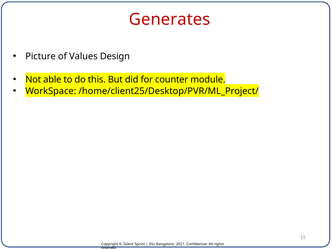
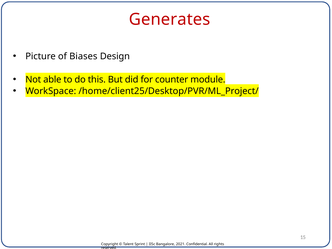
Values: Values -> Biases (83, 56)
